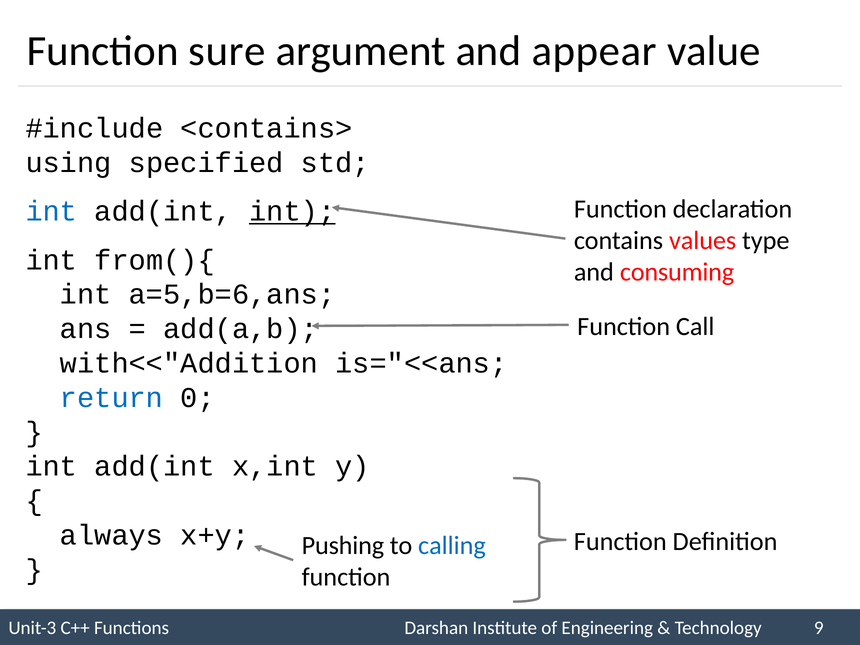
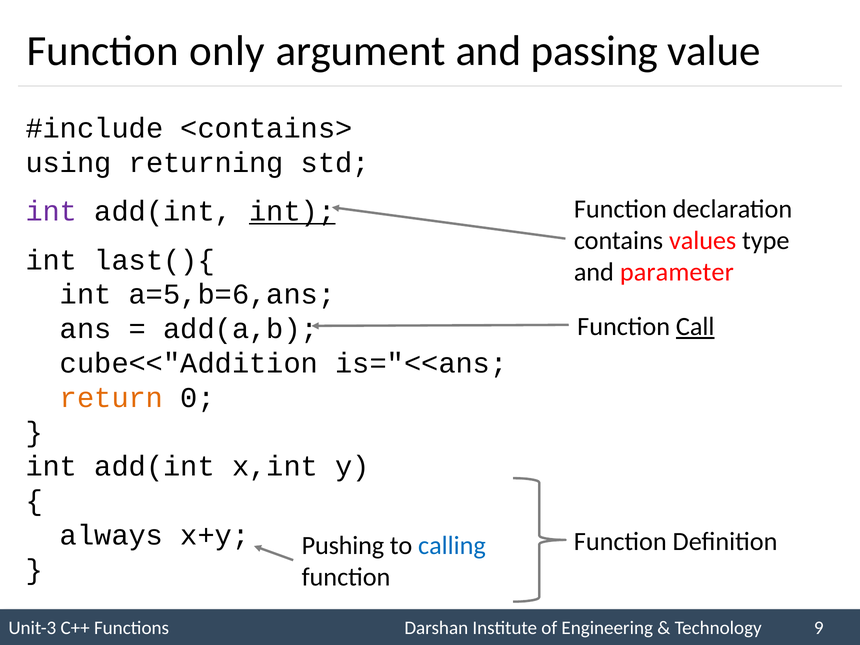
sure: sure -> only (227, 51)
appear: appear -> passing (595, 51)
specified: specified -> returning (206, 163)
int colour: blue -> purple (51, 211)
from(){: from(){ -> last(){ (155, 260)
consuming: consuming -> parameter (677, 272)
Call underline: none -> present (695, 327)
with<<"Addition: with<<"Addition -> cube<<"Addition (189, 363)
return colour: blue -> orange (112, 398)
